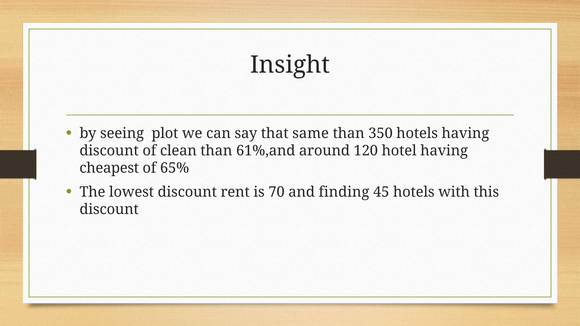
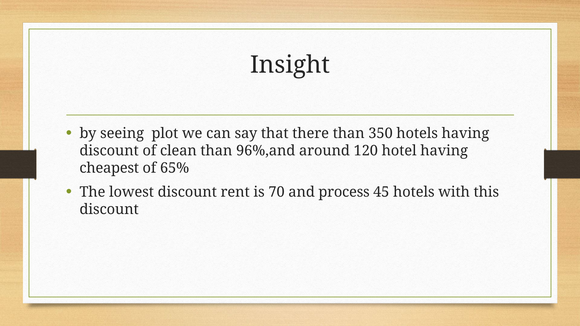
same: same -> there (311, 134)
61%,and: 61%,and -> 96%,and (266, 151)
finding: finding -> process (344, 192)
